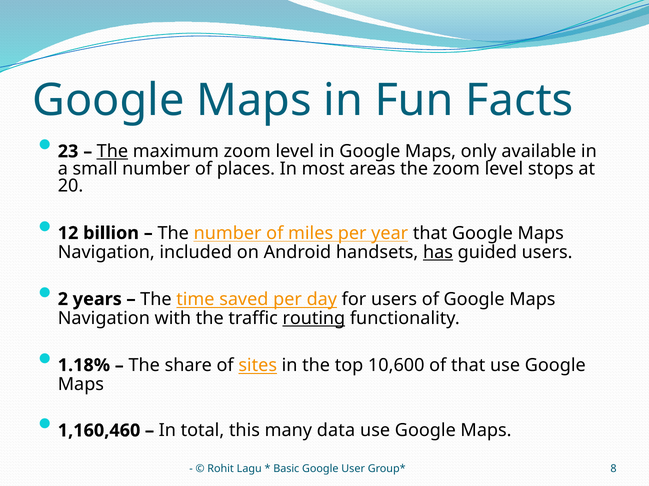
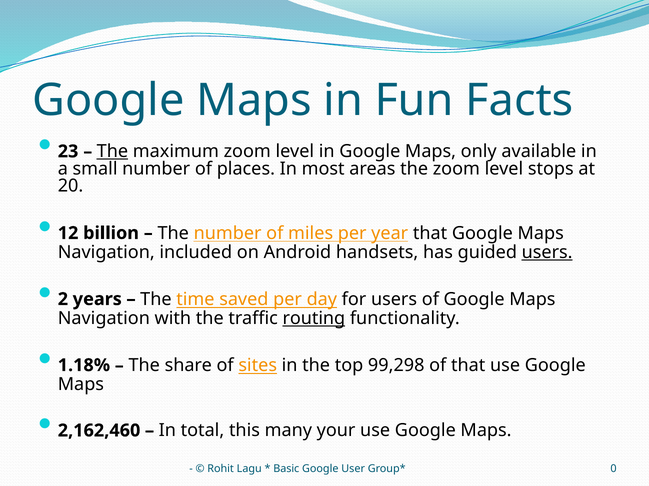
has underline: present -> none (438, 252)
users underline: none -> present (547, 252)
10,600: 10,600 -> 99,298 (396, 366)
1,160,460: 1,160,460 -> 2,162,460 (99, 431)
data: data -> your (336, 431)
8: 8 -> 0 (613, 470)
